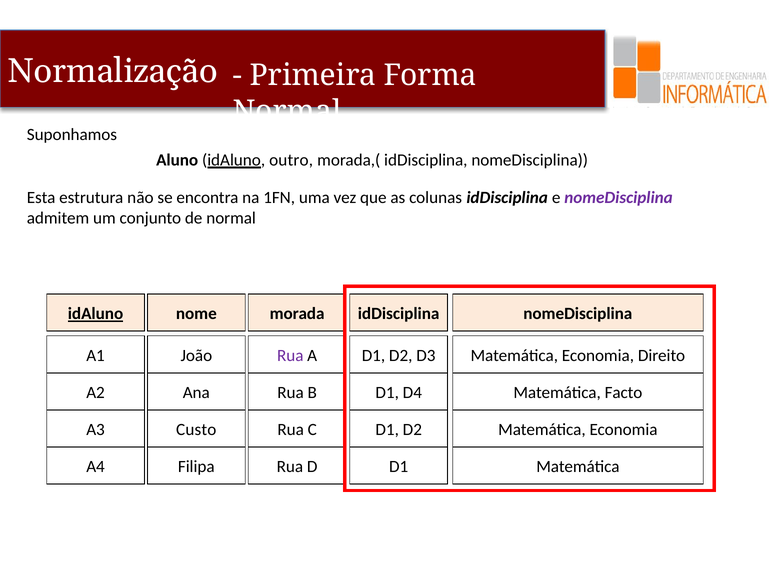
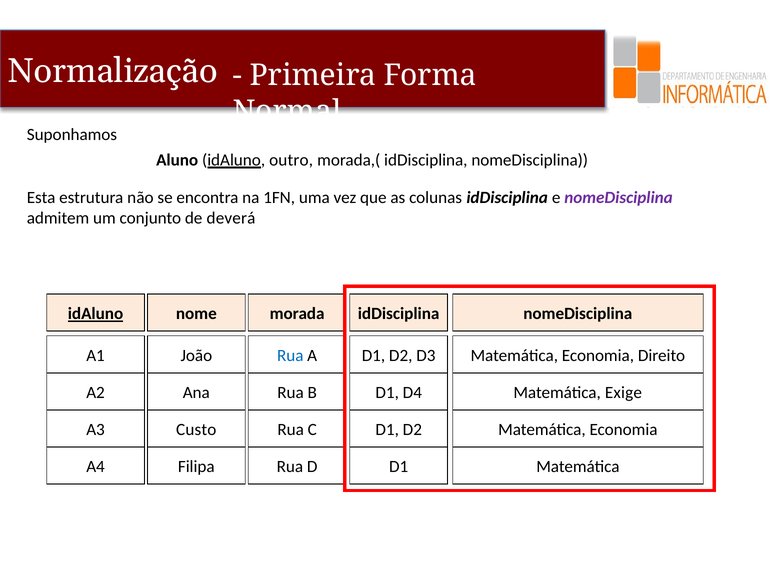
de normal: normal -> deverá (231, 218)
Rua colour: purple -> blue (290, 355)
Facto: Facto -> Exige (623, 393)
